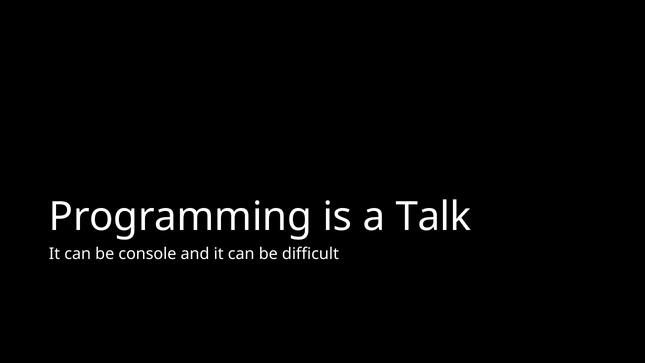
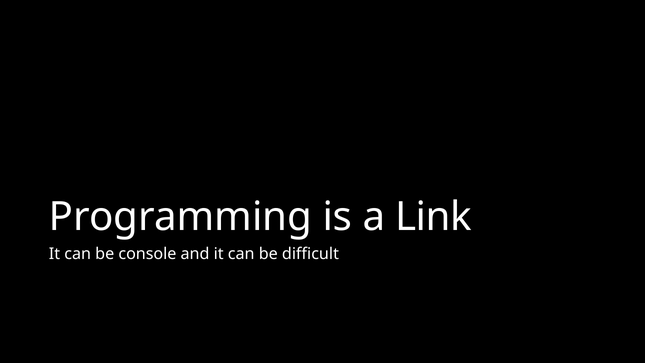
Talk: Talk -> Link (433, 217)
